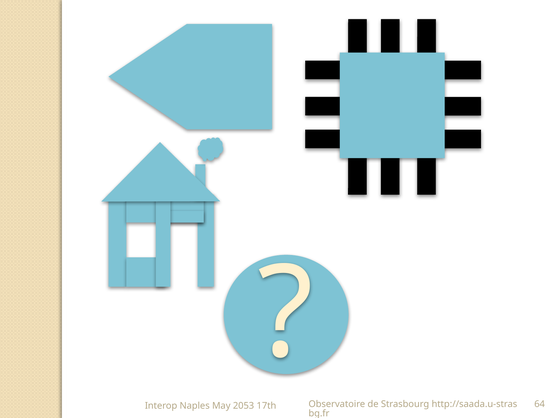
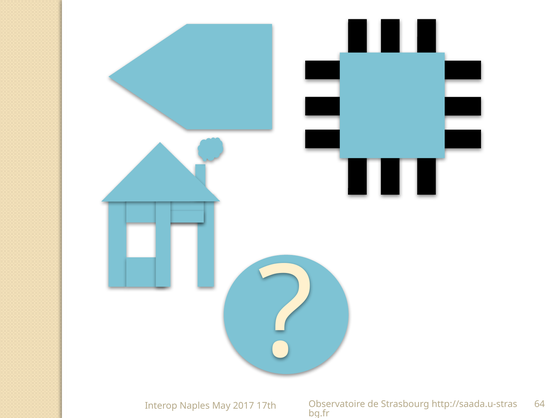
2053: 2053 -> 2017 (244, 406)
